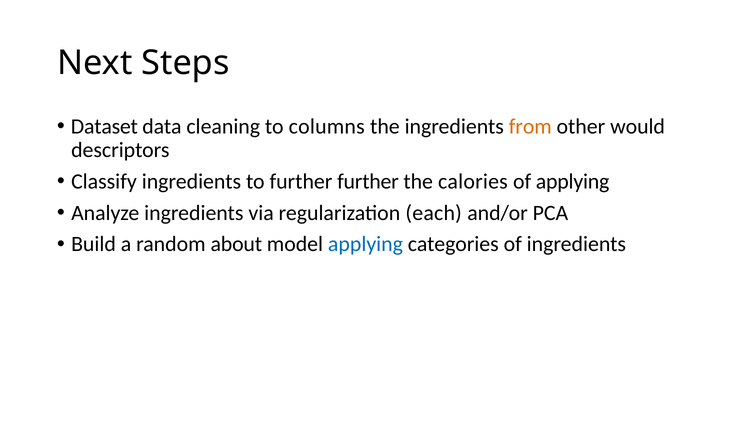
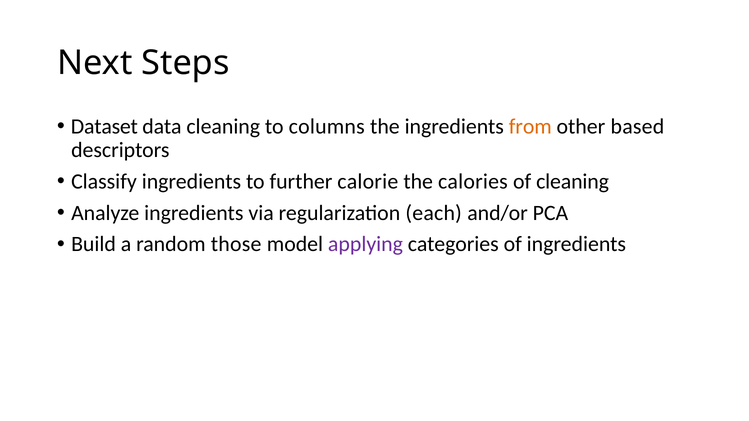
would: would -> based (637, 127)
further further: further -> calorie (368, 182)
of applying: applying -> cleaning (573, 182)
about: about -> those (236, 244)
applying colour: blue -> purple (365, 244)
